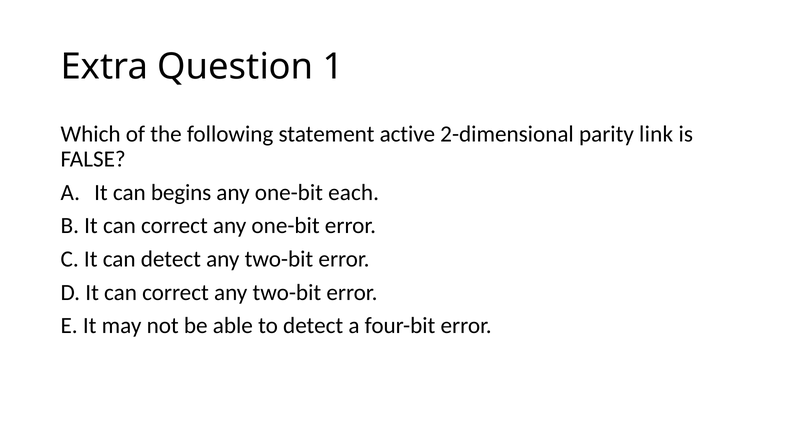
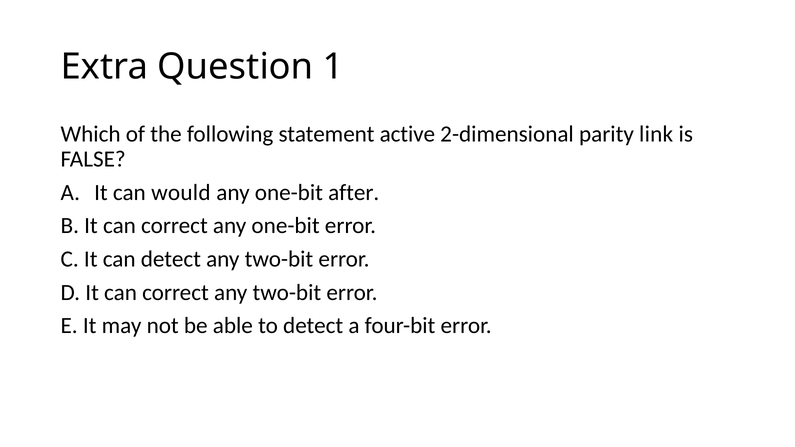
begins: begins -> would (181, 193)
each: each -> after (354, 193)
